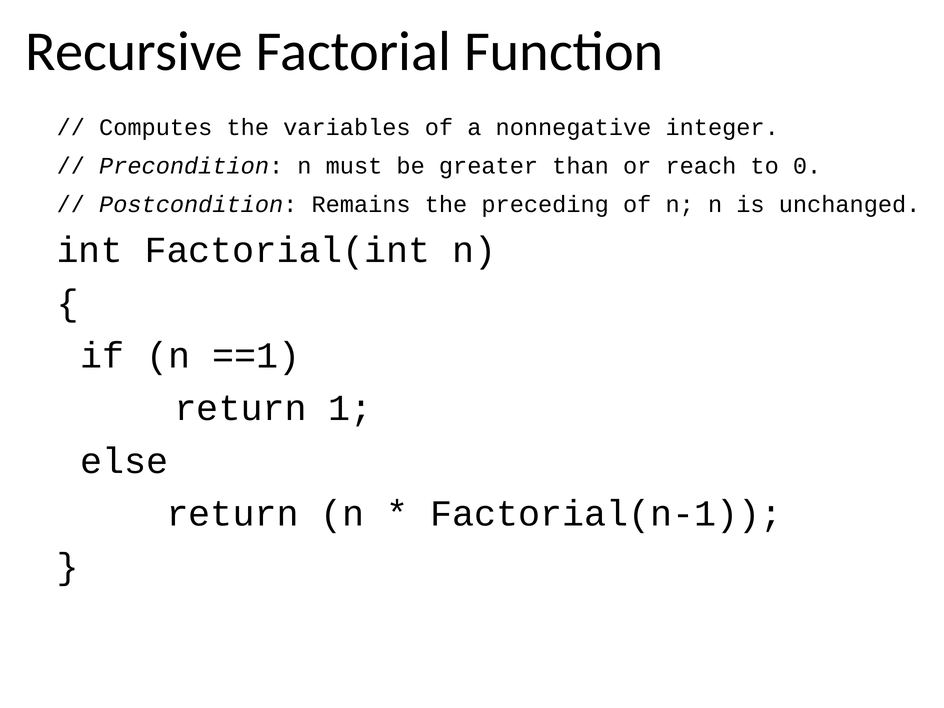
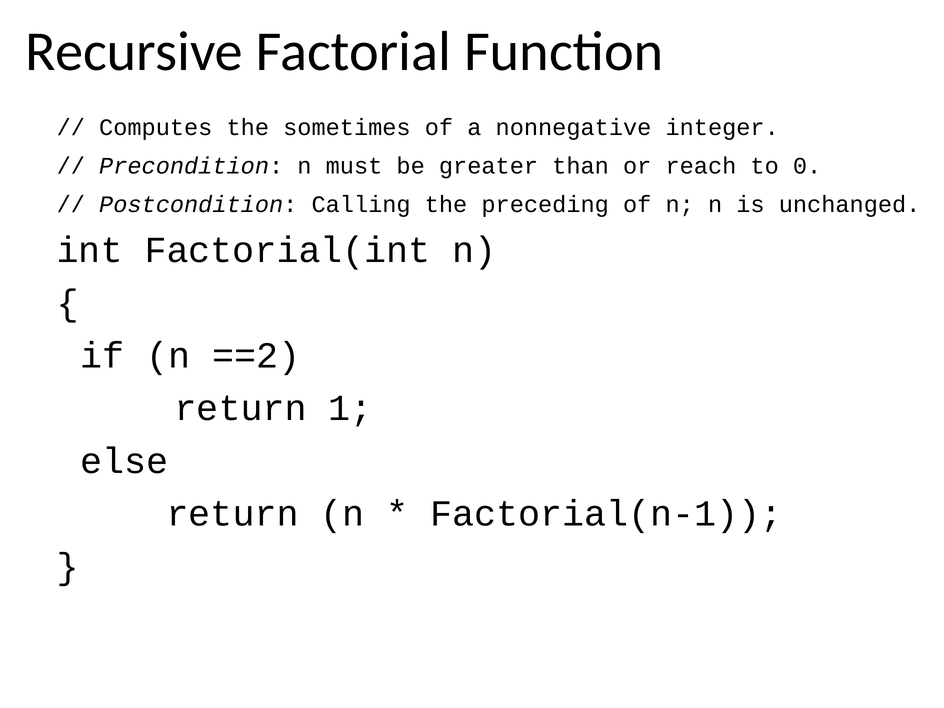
variables: variables -> sometimes (347, 127)
Remains: Remains -> Calling (361, 205)
==1: ==1 -> ==2 (256, 356)
